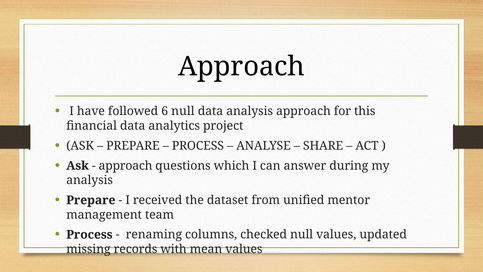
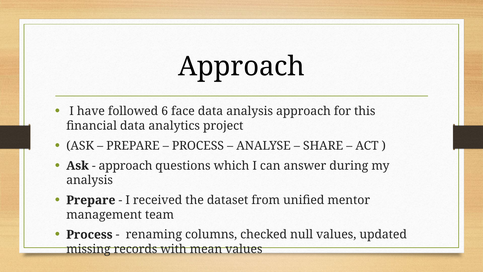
6 null: null -> face (183, 111)
